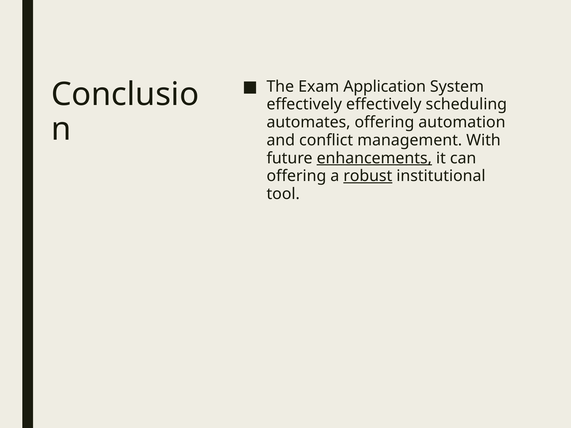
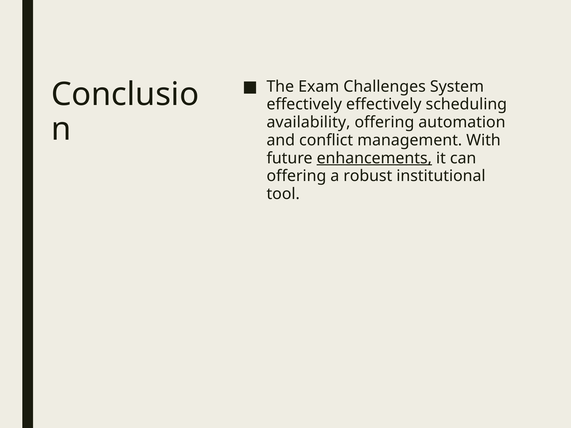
Application: Application -> Challenges (385, 87)
automates: automates -> availability (308, 122)
robust underline: present -> none (368, 176)
